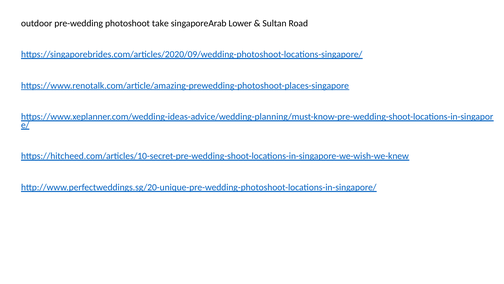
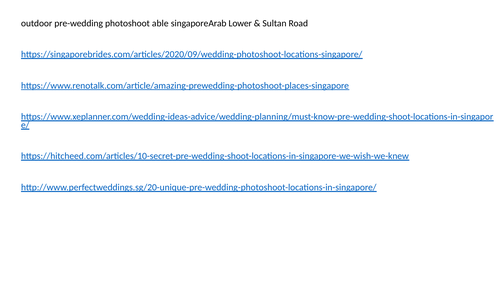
take: take -> able (160, 23)
